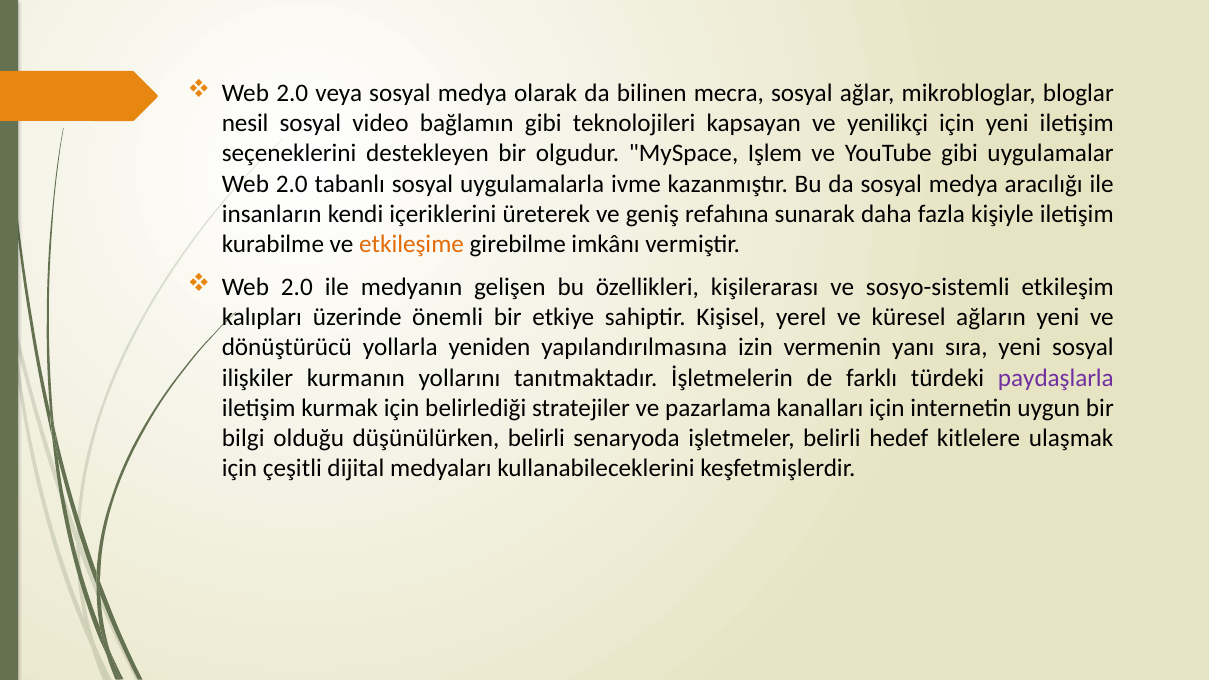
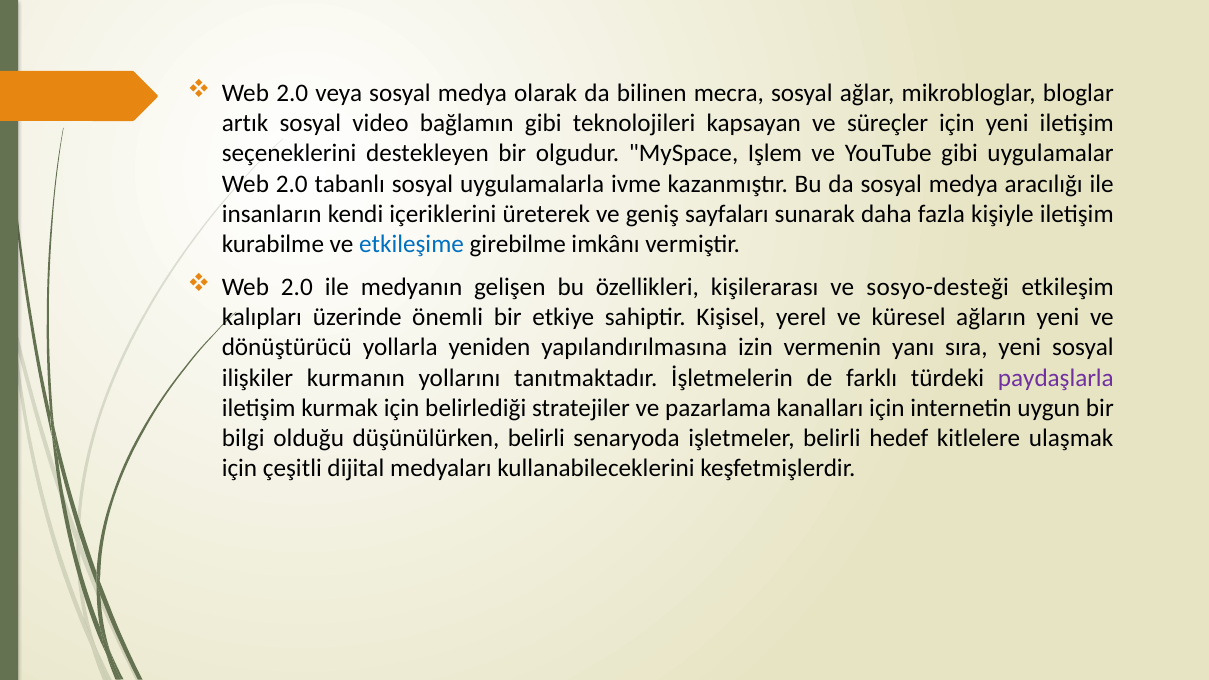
nesil: nesil -> artık (245, 123)
yenilikçi: yenilikçi -> süreçler (888, 123)
refahına: refahına -> sayfaları (727, 214)
etkileşime colour: orange -> blue (411, 244)
sosyo-sistemli: sosyo-sistemli -> sosyo-desteği (938, 287)
